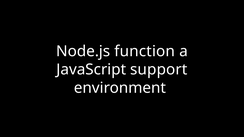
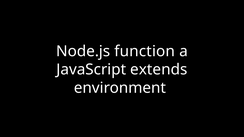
support: support -> extends (159, 70)
